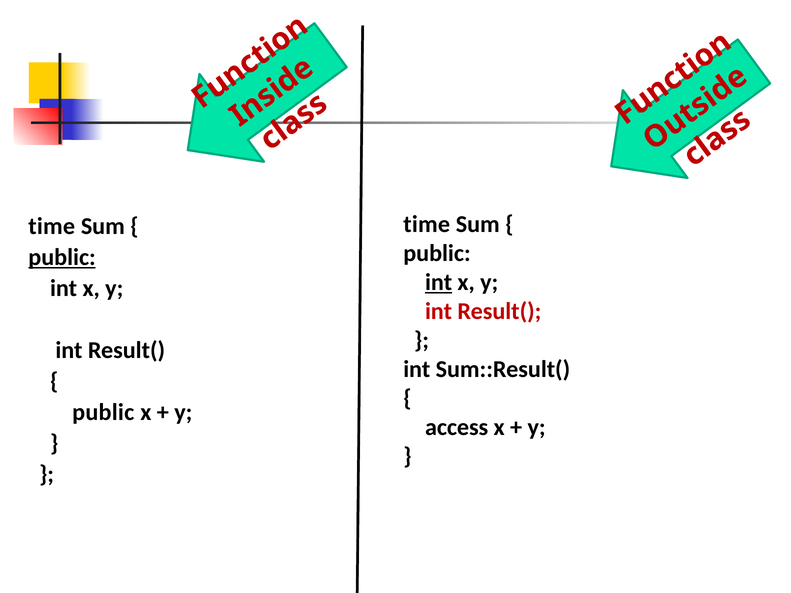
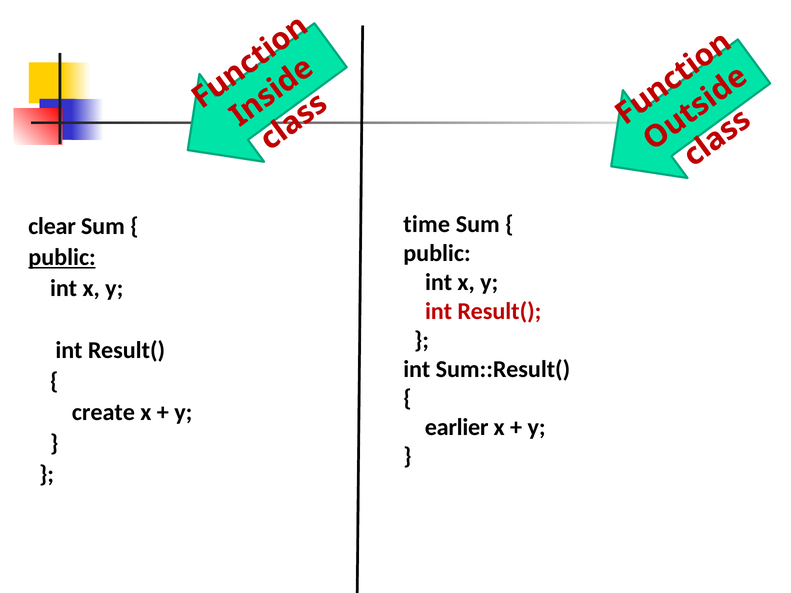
time: time -> clear (52, 226)
int underline: present -> none (439, 282)
public: public -> create (103, 413)
access: access -> earlier (457, 427)
